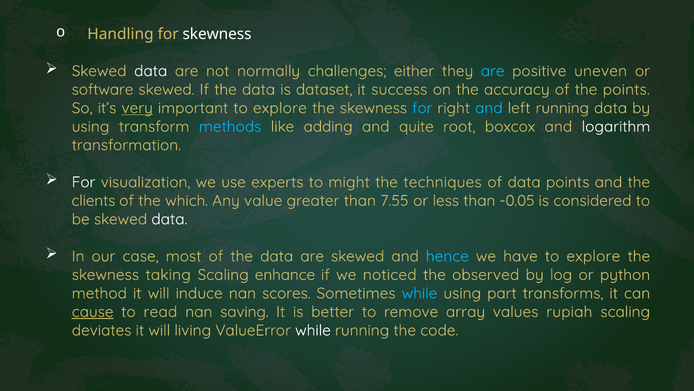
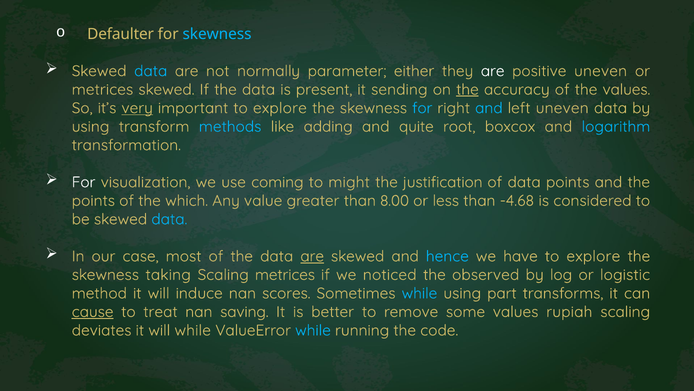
Handling: Handling -> Defaulter (121, 34)
skewness colour: white -> light blue (217, 34)
data colour: white -> light blue (151, 71)
challenges: challenges -> parameter (347, 71)
are colour: light blue -> white (493, 71)
software: software -> metrices (102, 89)
dataset: dataset -> present (324, 89)
success: success -> sending (399, 89)
the underline: none -> present (467, 89)
the points: points -> values (626, 89)
left running: running -> uneven (562, 108)
logarithm colour: white -> light blue (616, 126)
experts: experts -> coming (277, 182)
techniques: techniques -> justification (443, 182)
clients: clients -> points (93, 200)
7.55: 7.55 -> 8.00 (395, 200)
-0.05: -0.05 -> -4.68 (517, 200)
data colour: white -> light blue (169, 219)
are underline: none -> present (312, 256)
Scaling enhance: enhance -> metrices (285, 274)
python: python -> logistic (625, 274)
read: read -> treat (160, 311)
array: array -> some (466, 311)
will living: living -> while (193, 330)
while colour: white -> light blue (313, 330)
